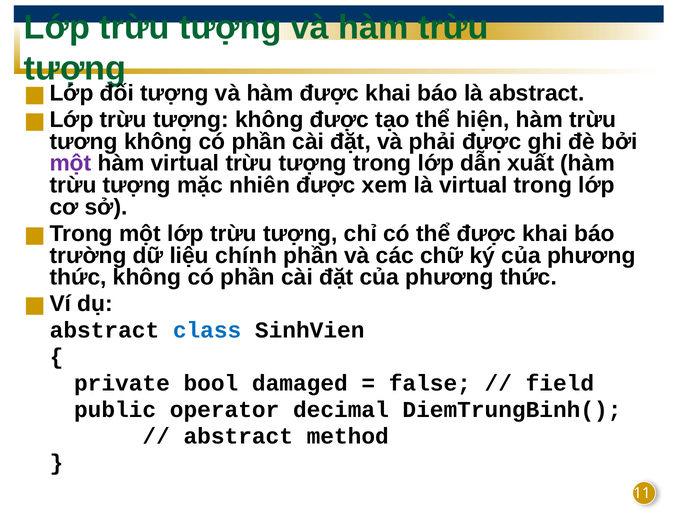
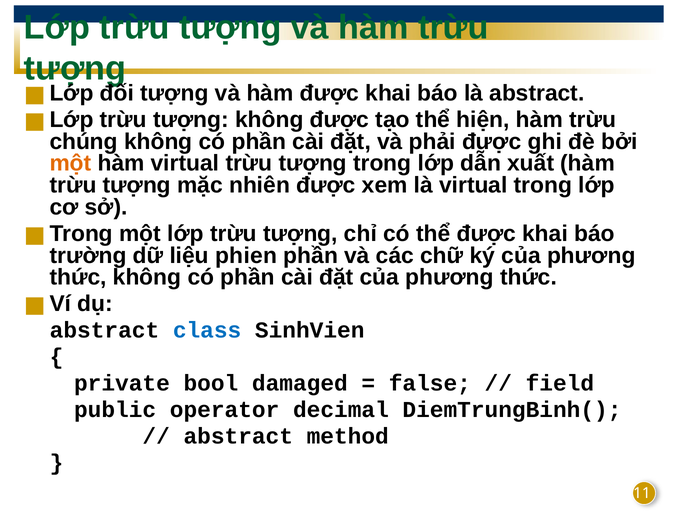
tương: tương -> chúng (84, 142)
một colour: purple -> orange (70, 163)
chính: chính -> phien (246, 256)
